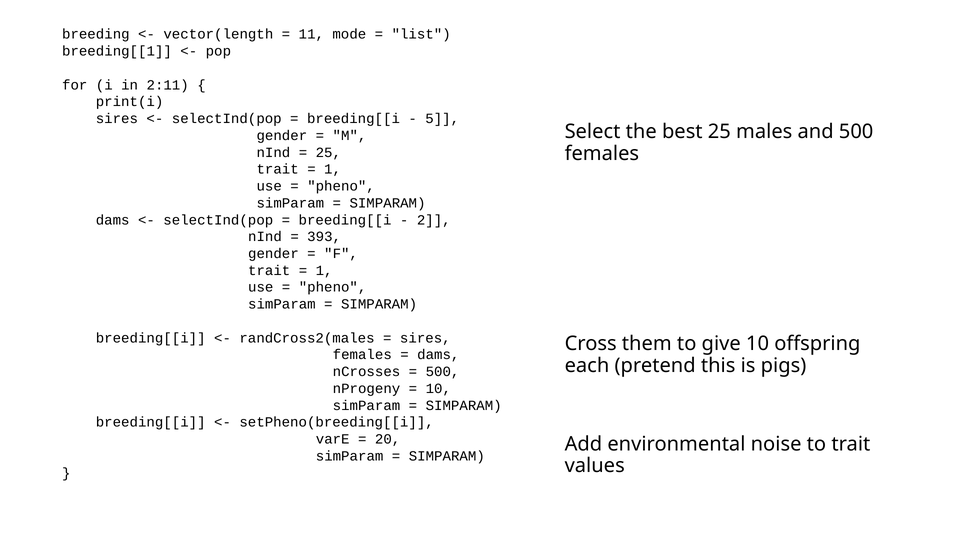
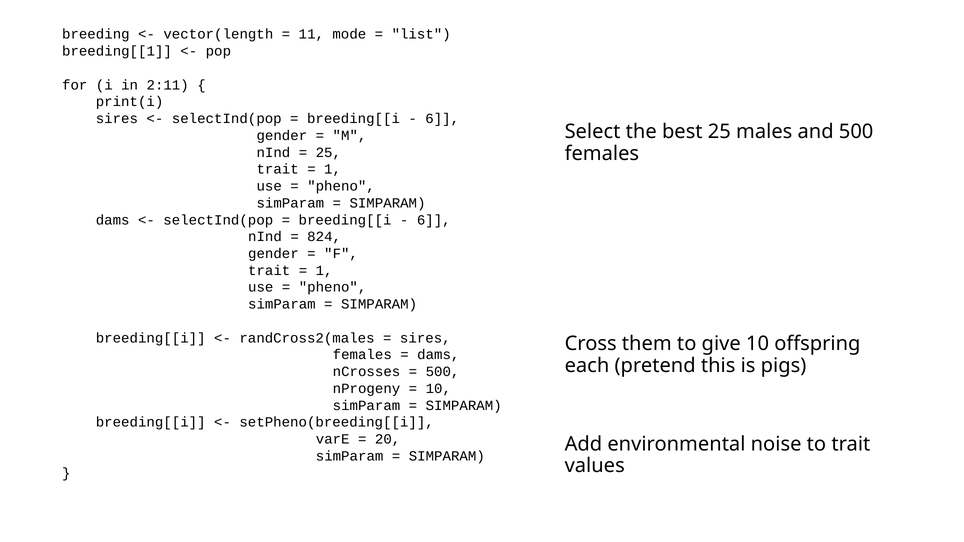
5: 5 -> 6 (442, 119)
2: 2 -> 6 (434, 220)
393: 393 -> 824 (324, 237)
